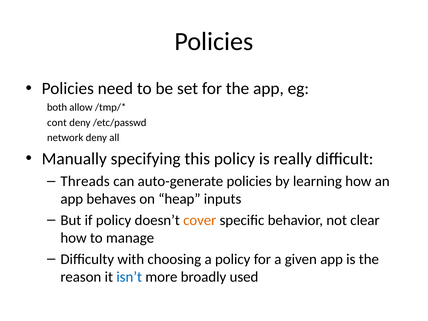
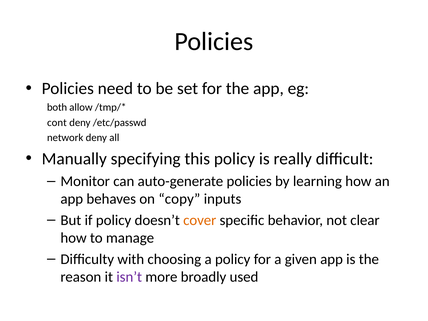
Threads: Threads -> Monitor (85, 181)
heap: heap -> copy (179, 199)
isn’t colour: blue -> purple (129, 277)
